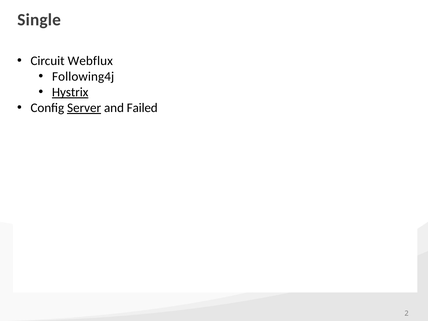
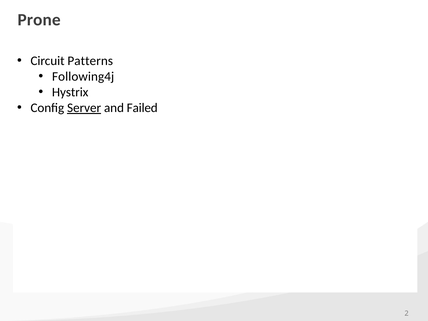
Single: Single -> Prone (39, 20)
Webflux: Webflux -> Patterns (90, 61)
Hystrix underline: present -> none (70, 92)
